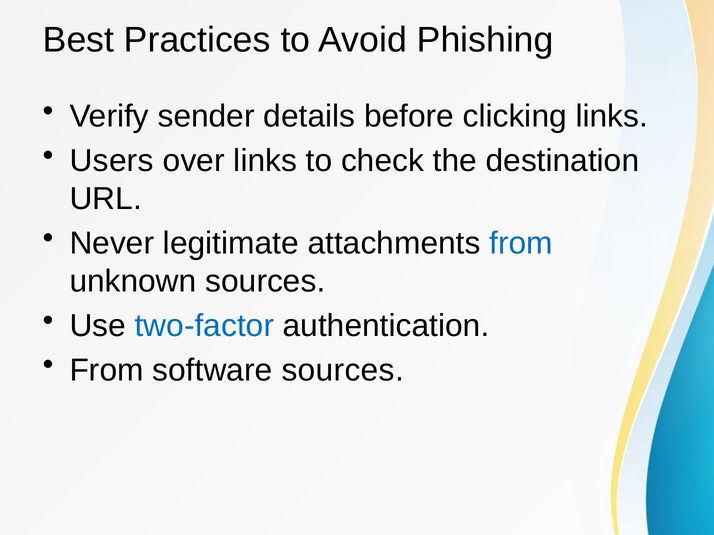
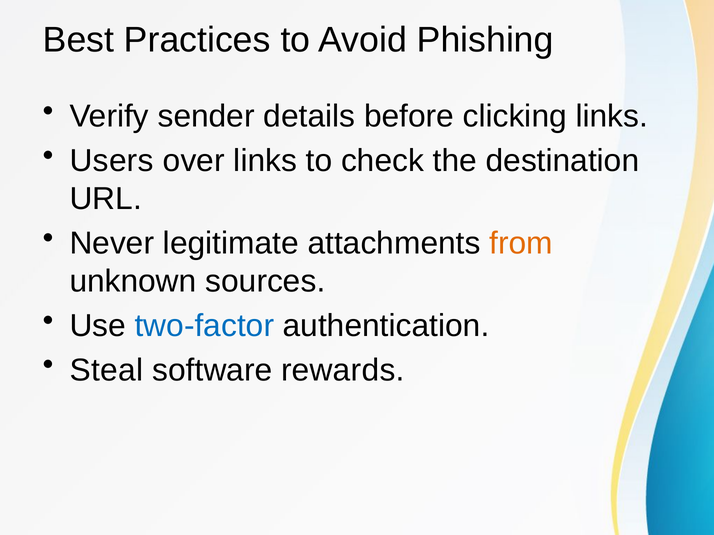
from colour: blue -> orange (521, 243)
From: From -> Steal (106, 370)
software sources: sources -> rewards (343, 370)
